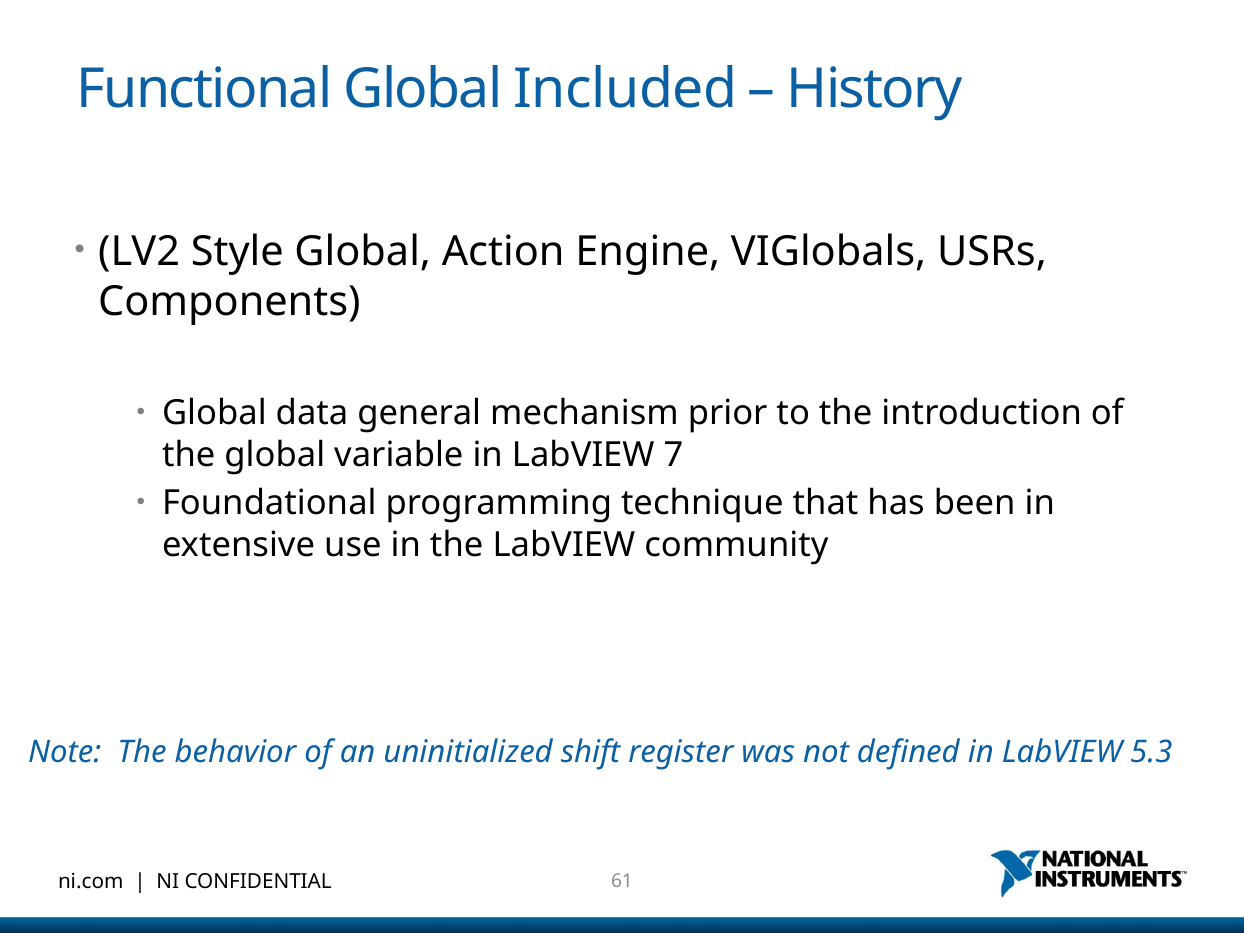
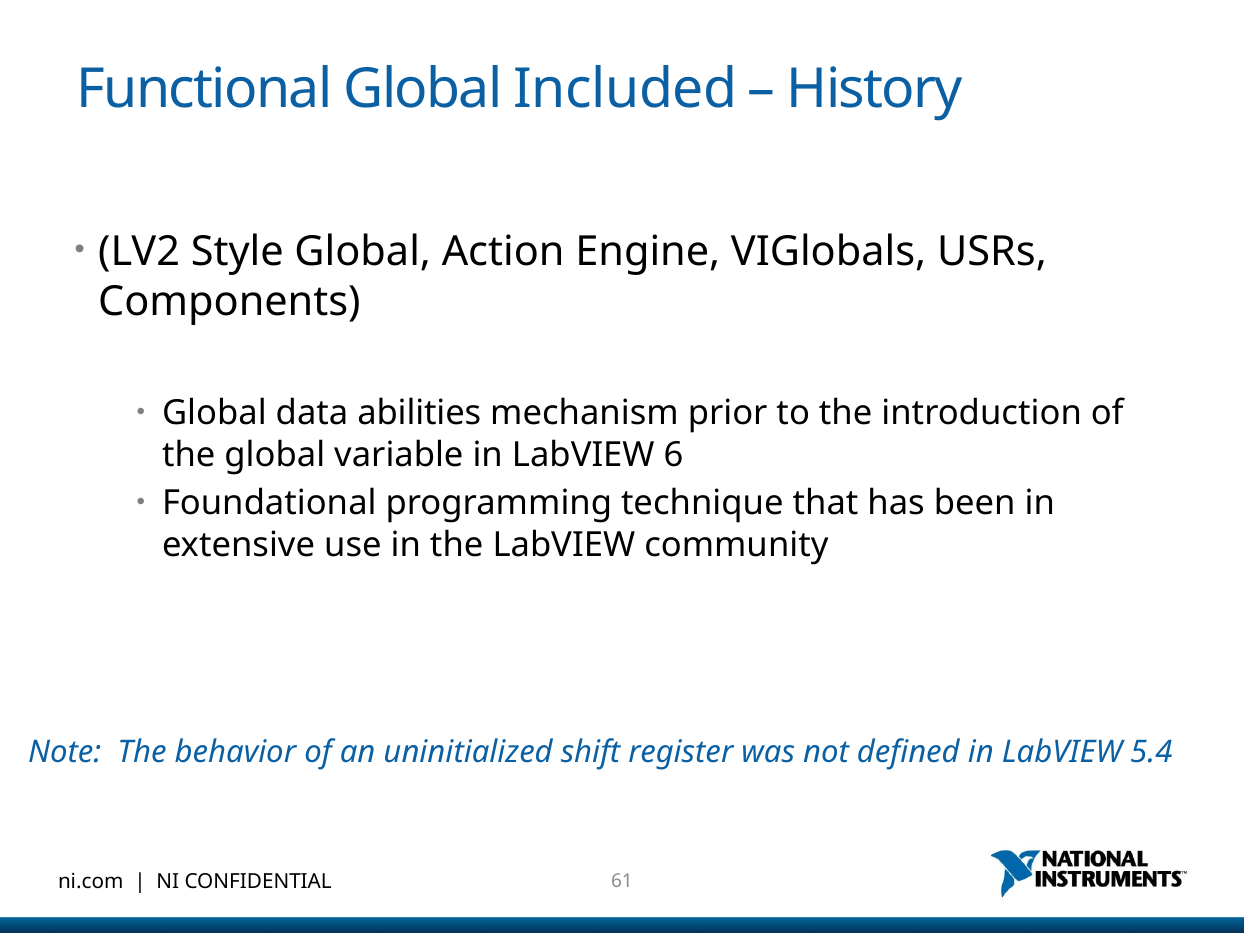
general: general -> abilities (419, 413)
7: 7 -> 6 (674, 455)
5.3: 5.3 -> 5.4 (1151, 753)
